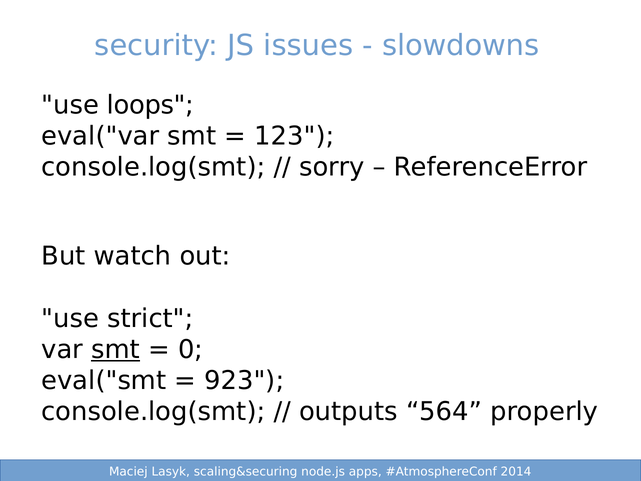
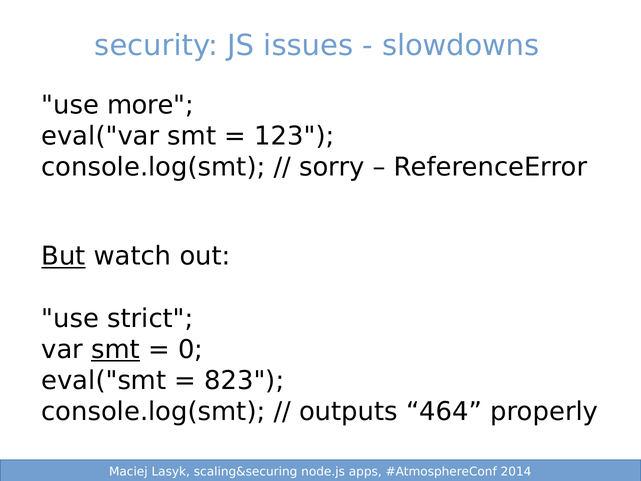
loops: loops -> more (150, 105)
But underline: none -> present (63, 256)
923: 923 -> 823 (244, 380)
564: 564 -> 464 (444, 411)
